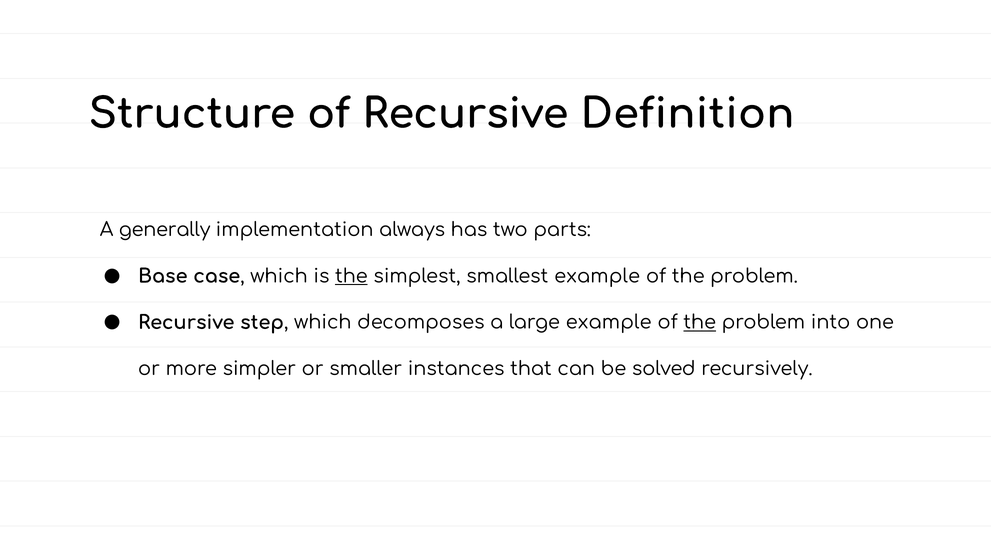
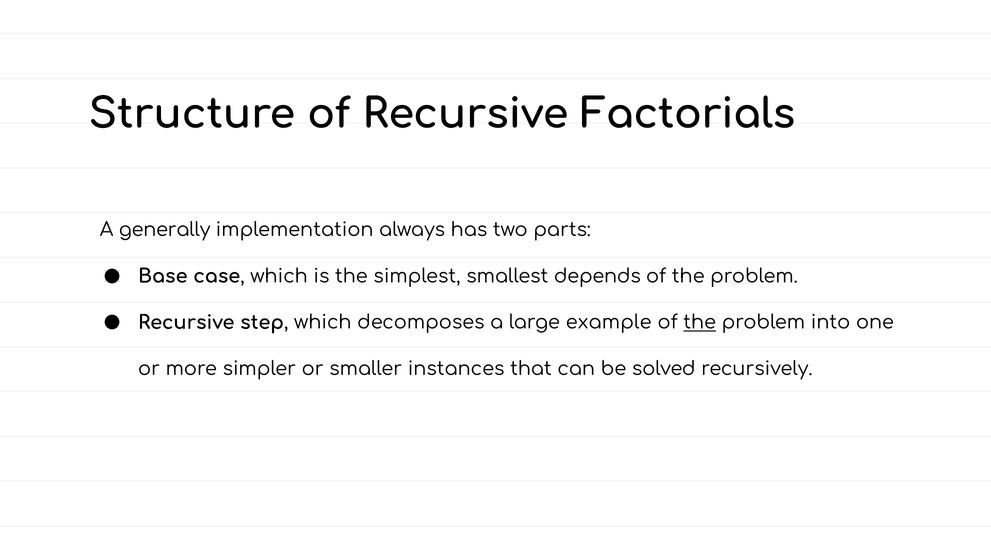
Definition: Definition -> Factorials (688, 114)
the underline: present -> none (351, 276)
smallest example: example -> depends (597, 276)
